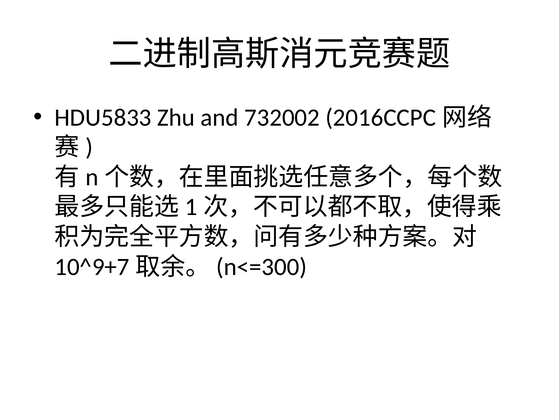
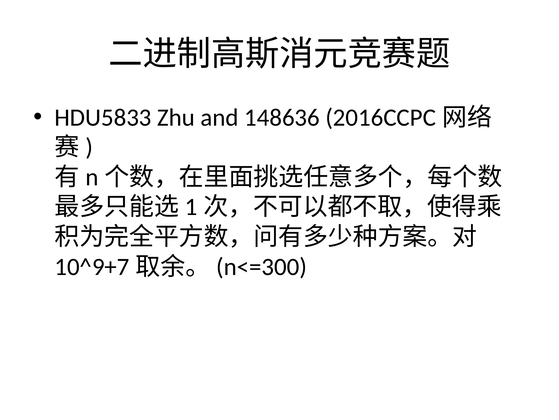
732002: 732002 -> 148636 (282, 117)
